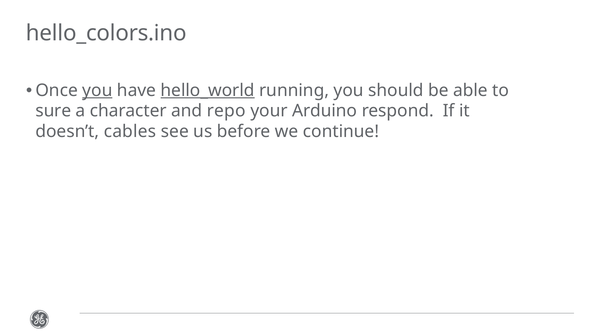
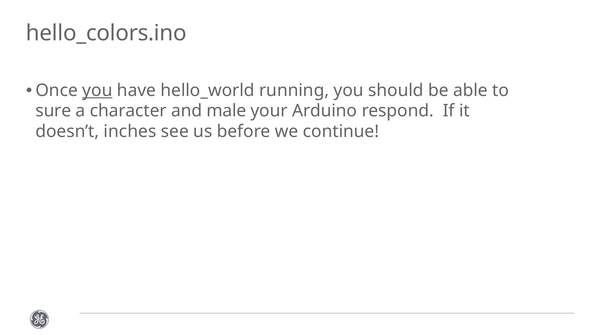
hello_world underline: present -> none (208, 90)
repo: repo -> male (226, 111)
cables: cables -> inches (130, 132)
